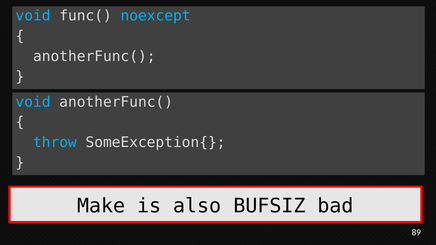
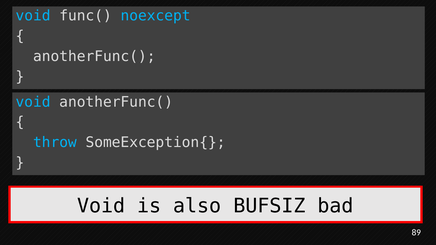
Make: Make -> Void (101, 206)
